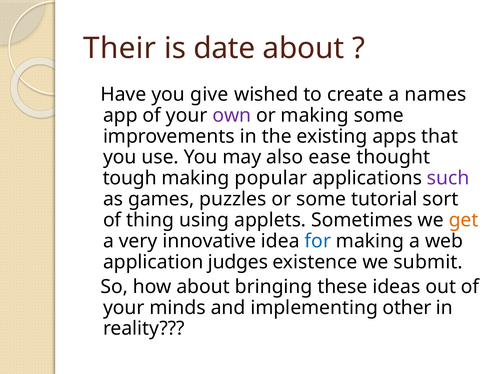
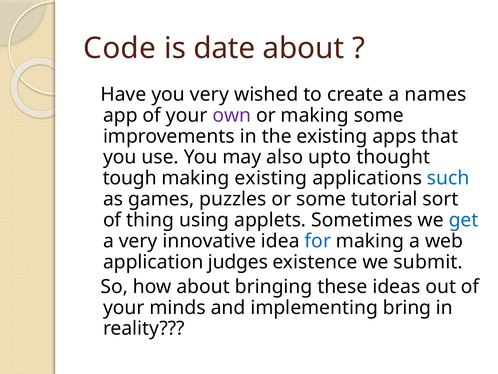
Their: Their -> Code (120, 48)
you give: give -> very (209, 94)
ease: ease -> upto (330, 157)
making popular: popular -> existing (271, 178)
such colour: purple -> blue (448, 178)
get colour: orange -> blue (464, 220)
other: other -> bring (407, 307)
